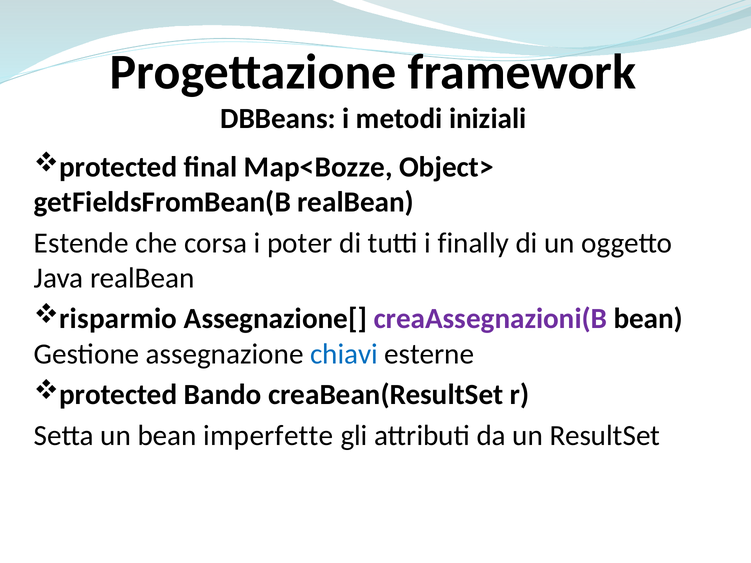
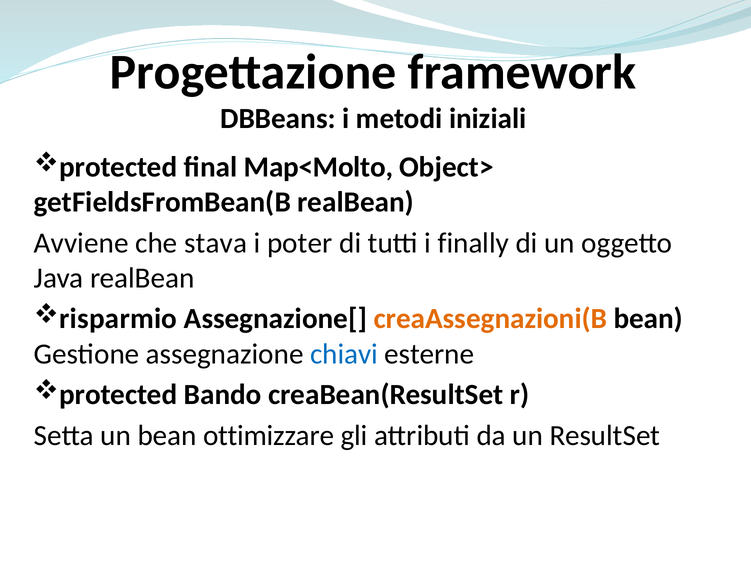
Map<Bozze: Map<Bozze -> Map<Molto (318, 167)
Estende: Estende -> Avviene (81, 243)
corsa: corsa -> stava (216, 243)
creaAssegnazioni(B colour: purple -> orange (490, 319)
imperfette: imperfette -> ottimizzare (269, 436)
